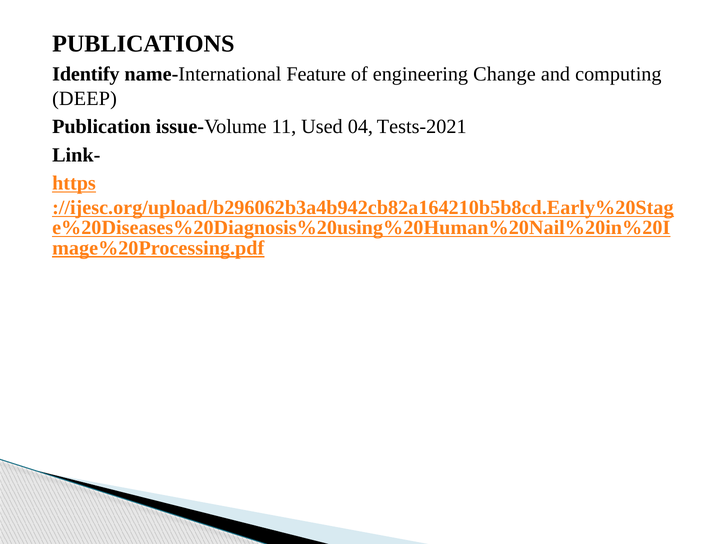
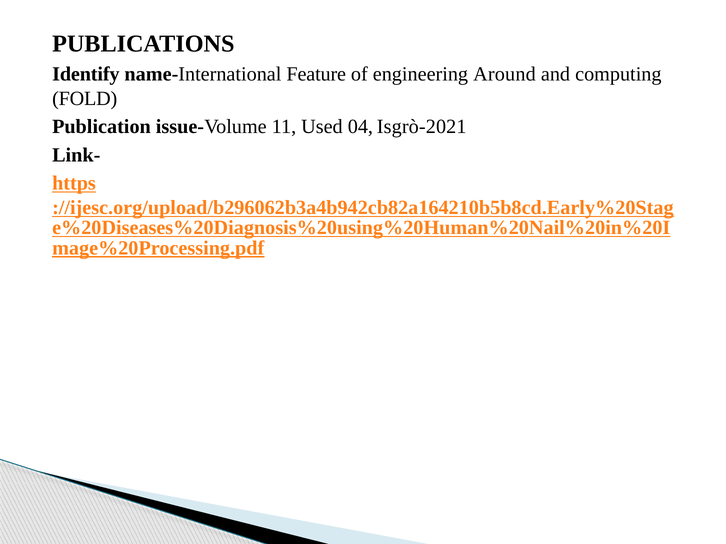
Change: Change -> Around (504, 74)
DEEP: DEEP -> FOLD (85, 99)
Tests-2021: Tests-2021 -> Isgrò-2021 (422, 127)
